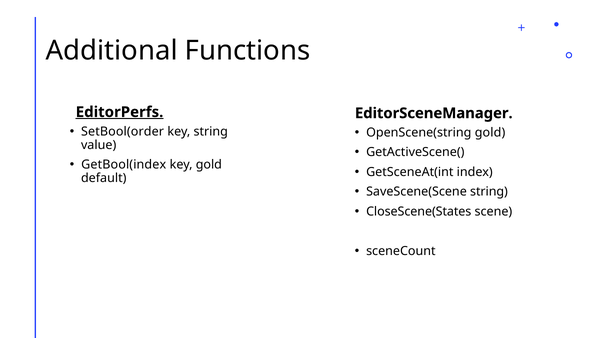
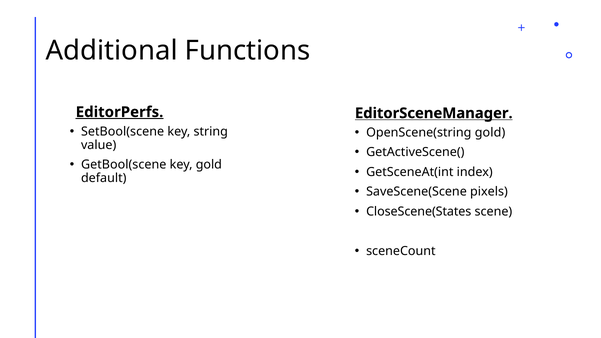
EditorSceneManager underline: none -> present (434, 113)
SetBool(order: SetBool(order -> SetBool(scene (123, 131)
GetBool(index: GetBool(index -> GetBool(scene (124, 165)
SaveScene(Scene string: string -> pixels (489, 192)
